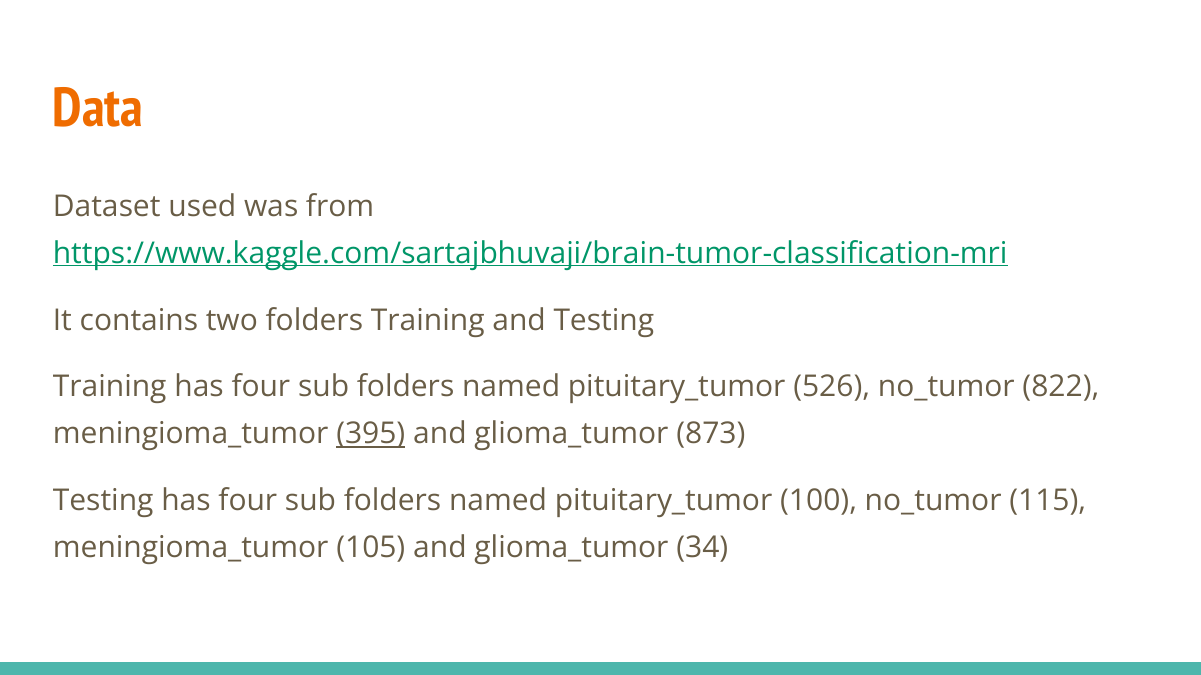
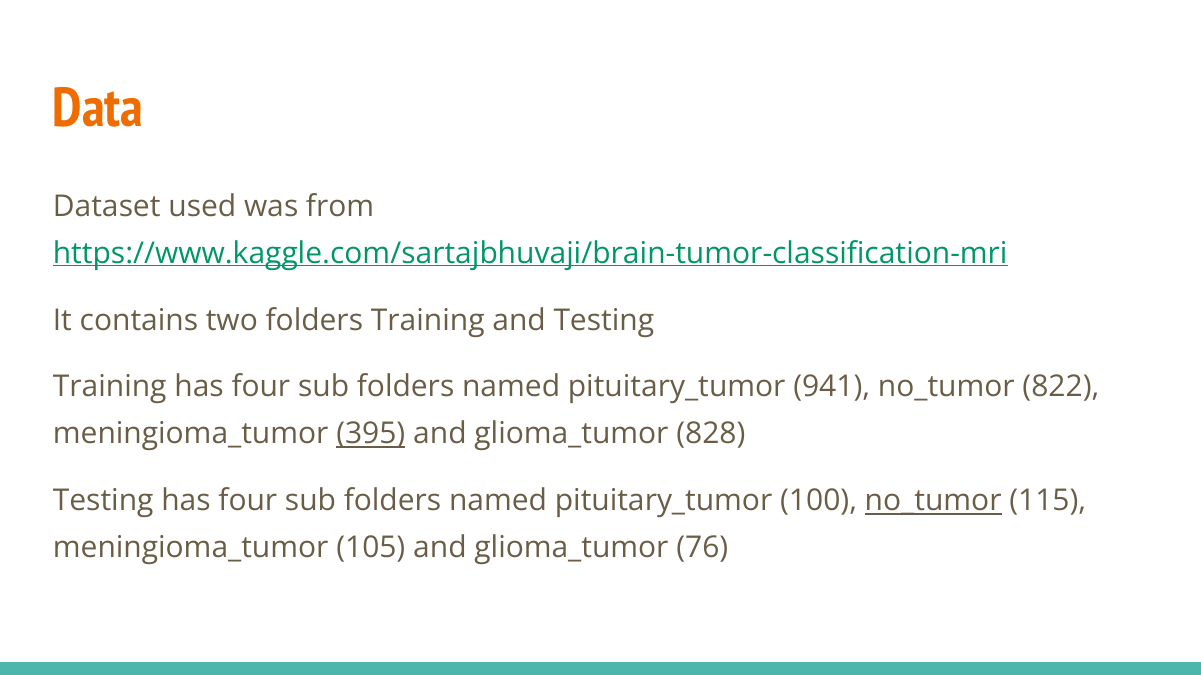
526: 526 -> 941 (832, 387)
873: 873 -> 828 (711, 434)
no_tumor underline: none -> present (933, 501)
34: 34 -> 76 (702, 548)
